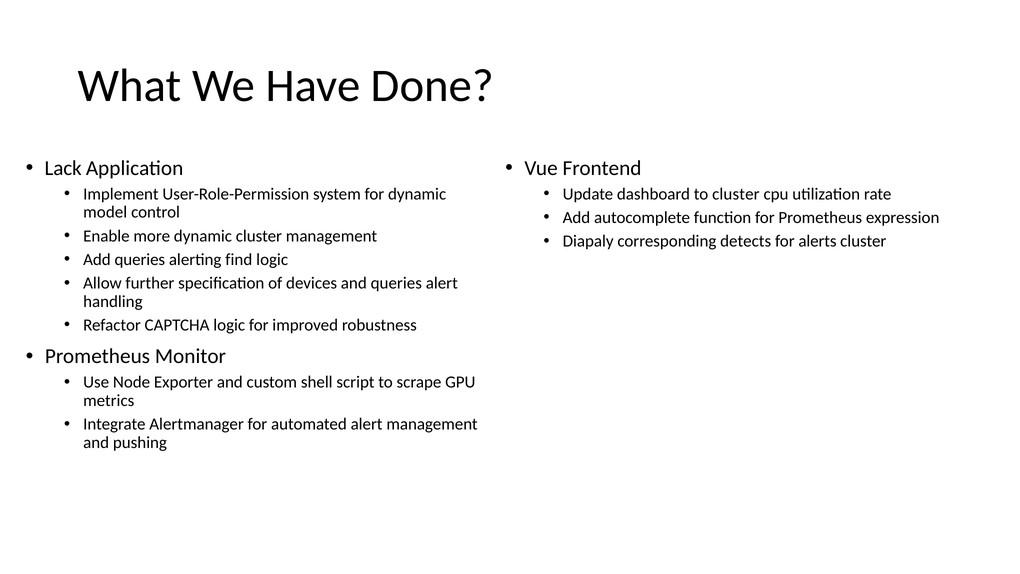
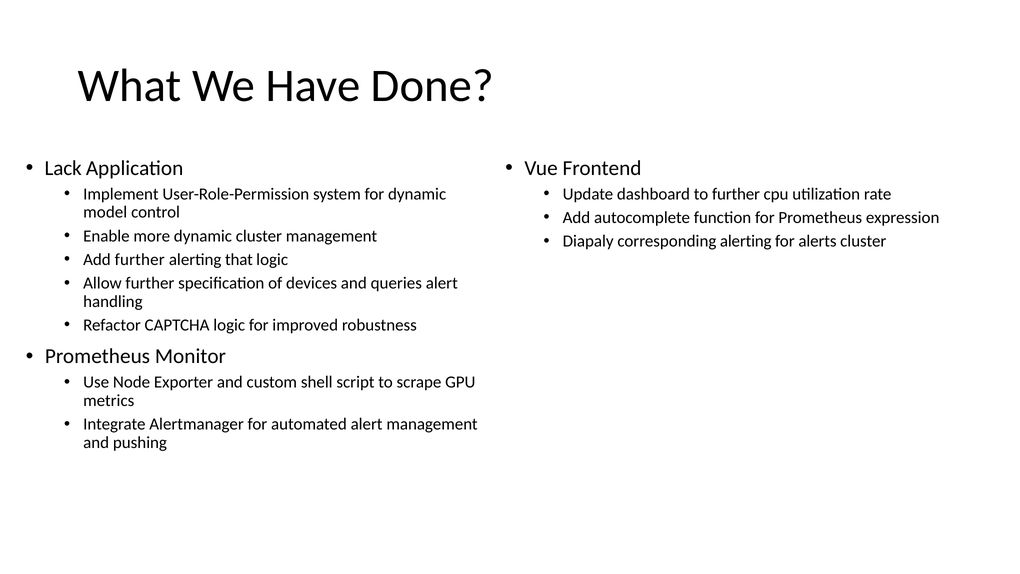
to cluster: cluster -> further (736, 194)
corresponding detects: detects -> alerting (746, 241)
Add queries: queries -> further (140, 259)
find: find -> that (239, 259)
